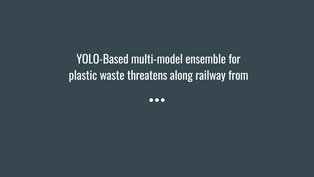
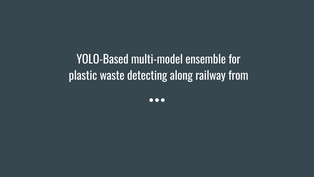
threatens: threatens -> detecting (147, 76)
